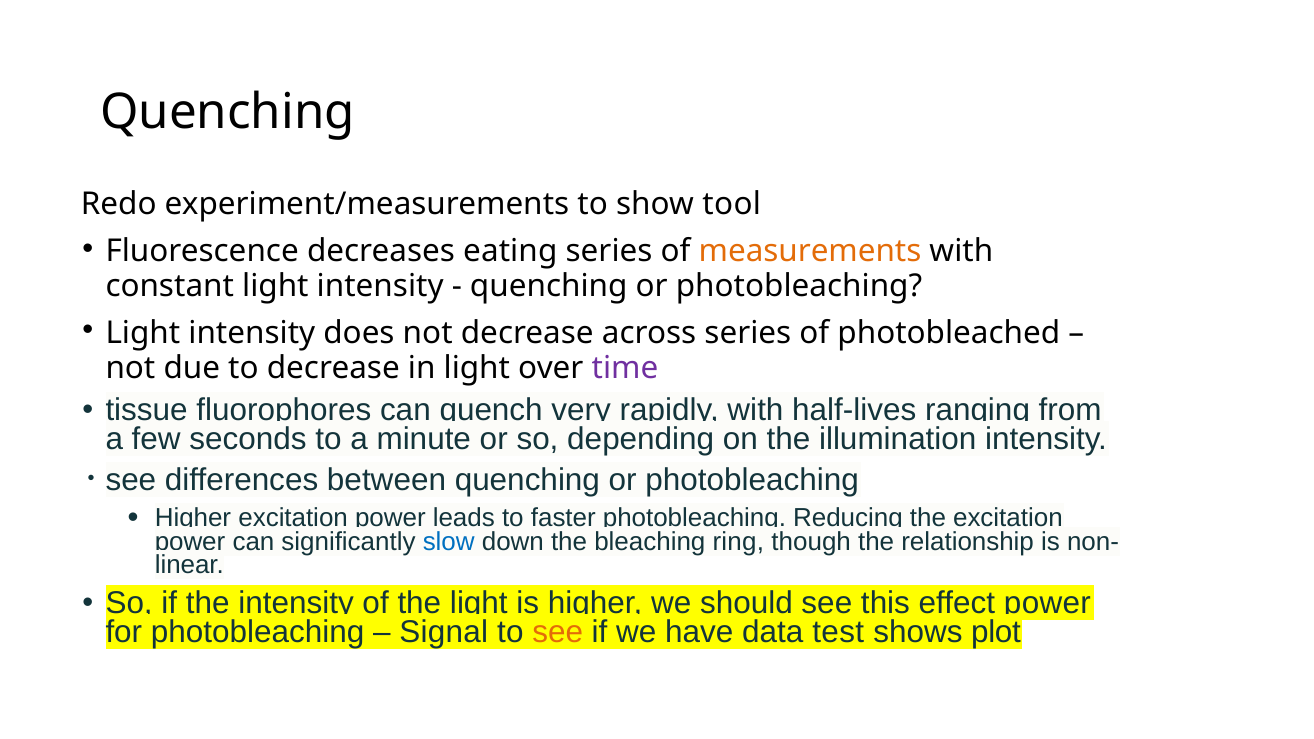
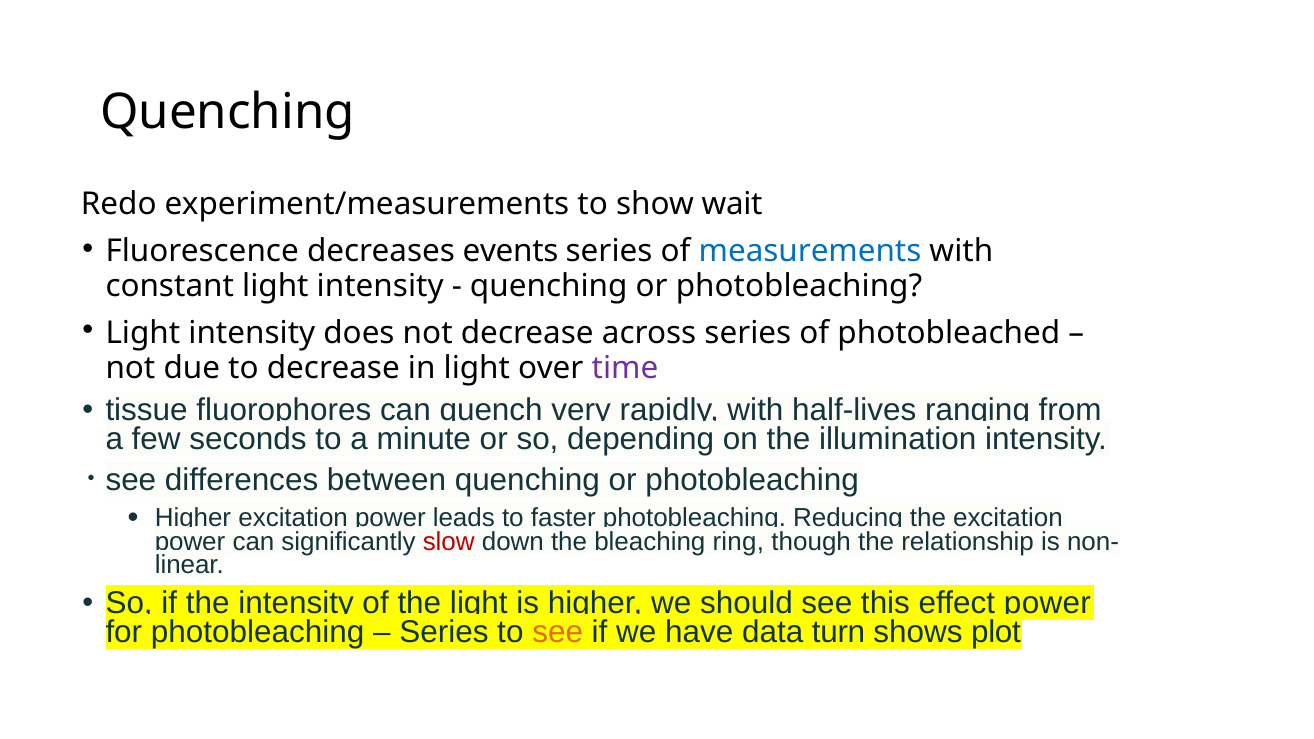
tool: tool -> wait (732, 205)
eating: eating -> events (510, 252)
measurements colour: orange -> blue (810, 252)
slow colour: blue -> red (449, 542)
Signal: Signal -> Series (444, 632)
test: test -> turn (839, 632)
